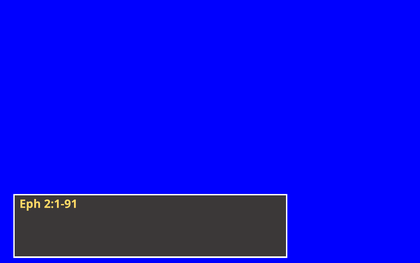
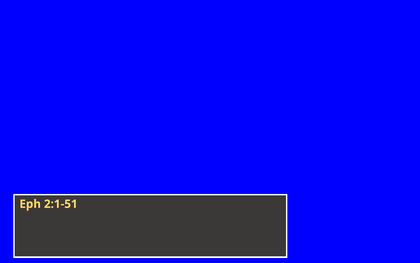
2:1-91: 2:1-91 -> 2:1-51 (61, 204)
